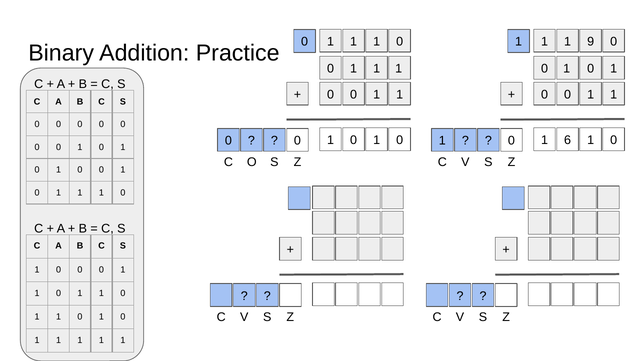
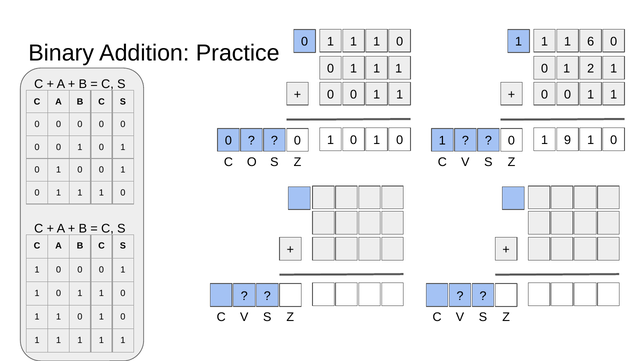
9: 9 -> 6 (591, 42)
0: 0 -> 2 (591, 69)
6: 6 -> 9 (568, 140)
